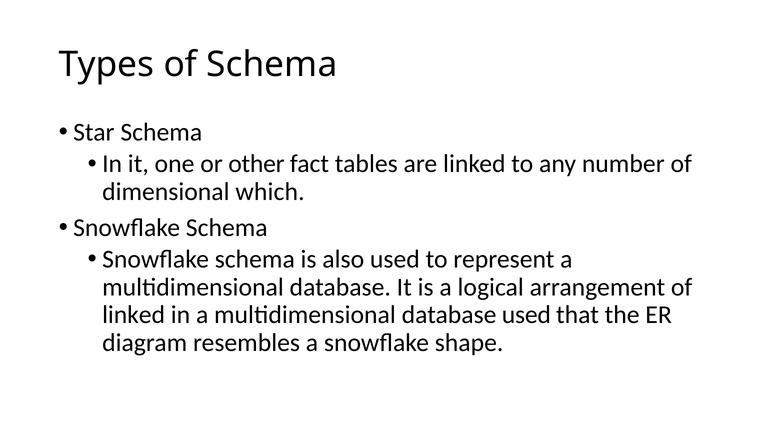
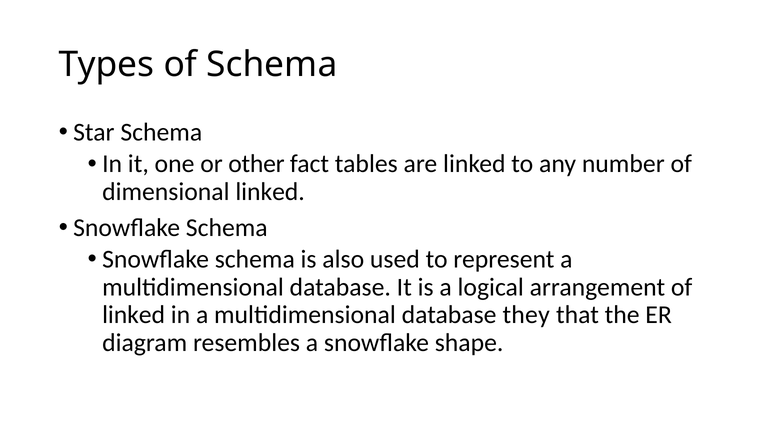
dimensional which: which -> linked (270, 192)
database used: used -> they (526, 315)
